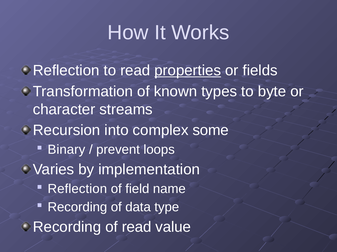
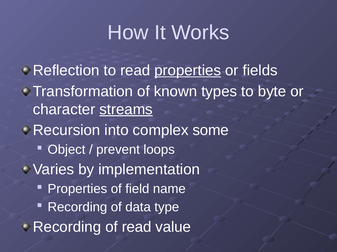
streams underline: none -> present (126, 110)
Binary: Binary -> Object (66, 150)
Reflection: Reflection -> Properties (77, 189)
